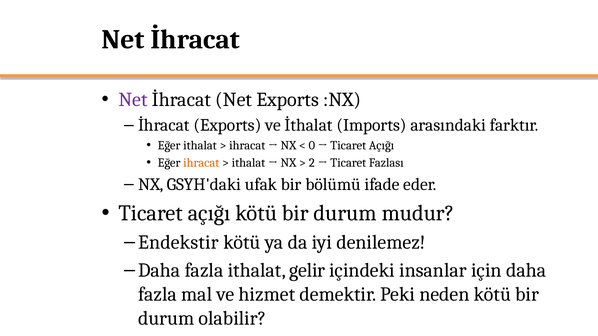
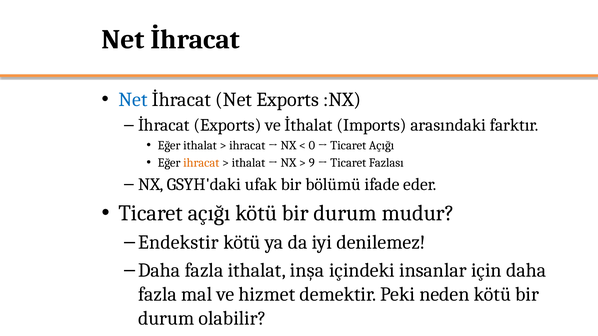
Net colour: purple -> blue (133, 100)
2: 2 -> 9 (312, 163)
gelir: gelir -> inşa (307, 271)
